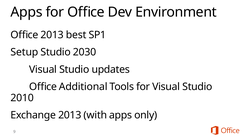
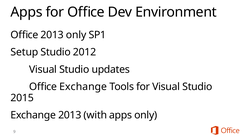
2013 best: best -> only (76, 35)
2030: 2030 -> 2012 (85, 52)
Office Additional: Additional -> Exchange (83, 87)
2010: 2010 -> 2015 (22, 98)
